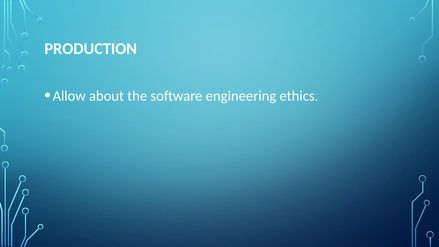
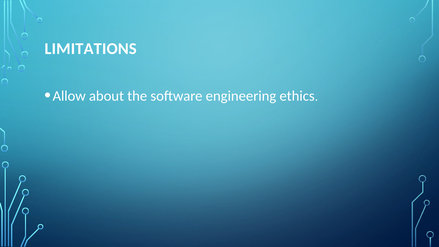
PRODUCTION: PRODUCTION -> LIMITATIONS (91, 49)
